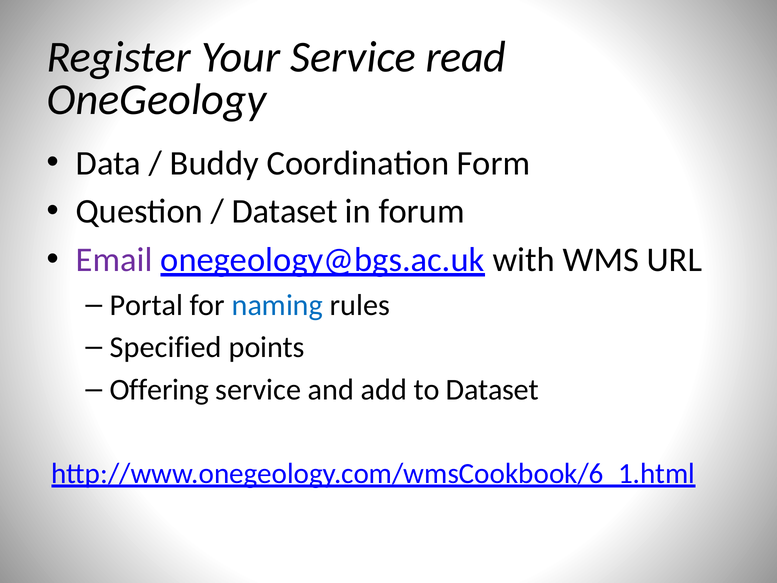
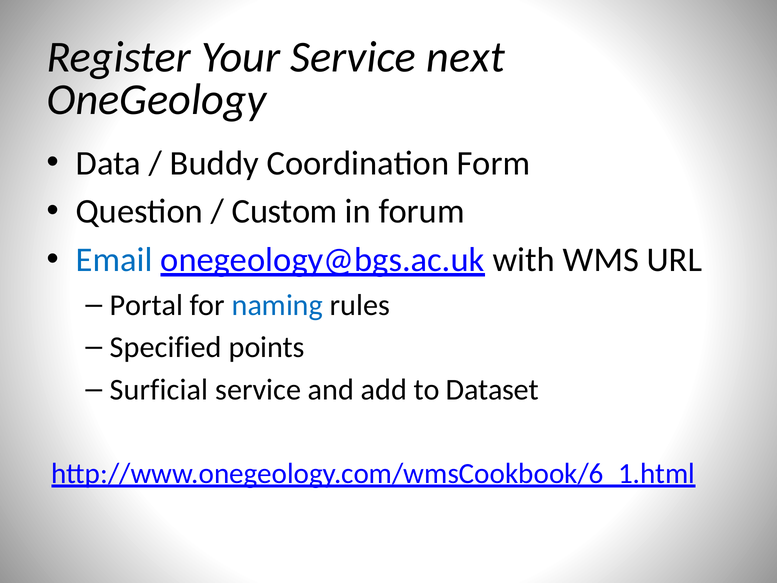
read: read -> next (466, 57)
Dataset: Dataset -> Custom (285, 211)
Email colour: purple -> blue (114, 260)
Offering: Offering -> Surficial (159, 390)
